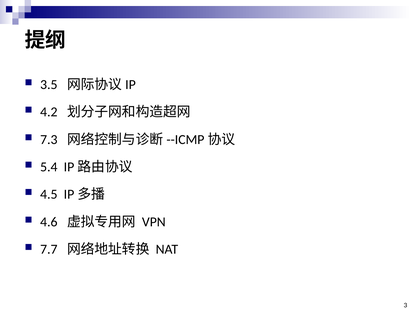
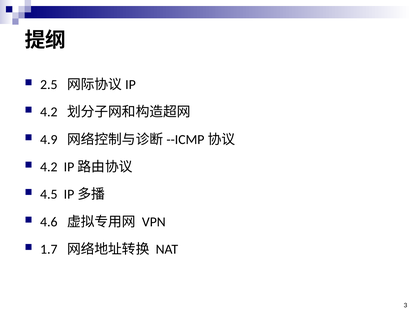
3.5: 3.5 -> 2.5 (49, 85)
7.3: 7.3 -> 4.9 (49, 140)
5.4: 5.4 -> 4.2 (49, 167)
7.7: 7.7 -> 1.7 (49, 249)
